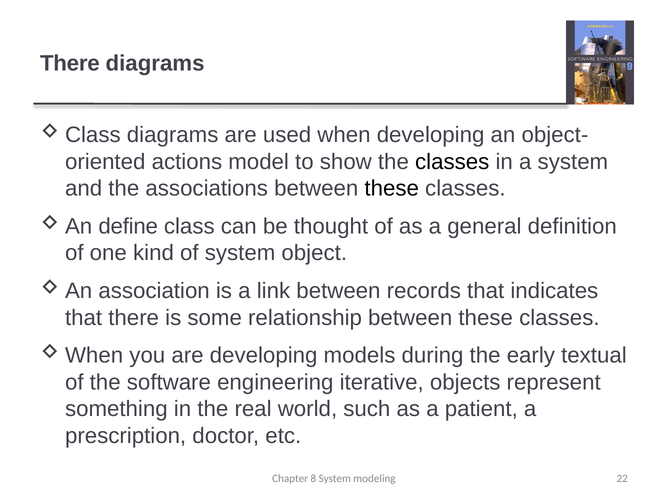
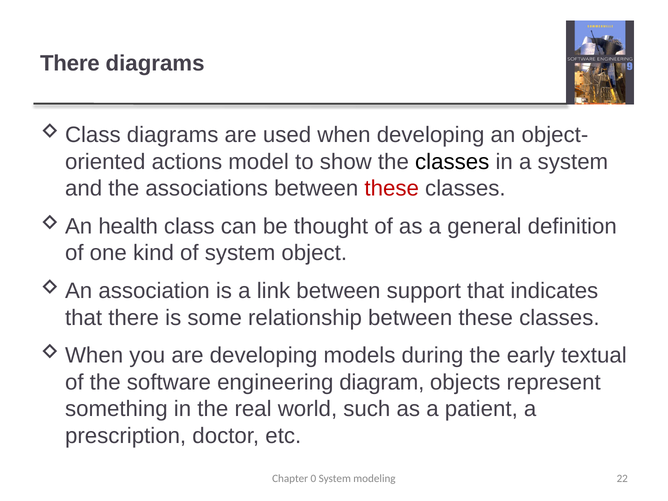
these colour: black -> red (392, 189)
define: define -> health (128, 226)
records: records -> support (424, 291)
iterative: iterative -> diagram (382, 382)
8: 8 -> 0 (313, 478)
